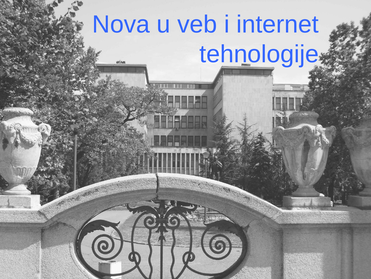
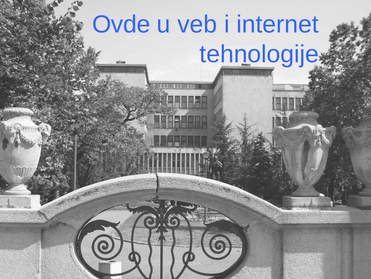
Nova: Nova -> Ovde (121, 24)
